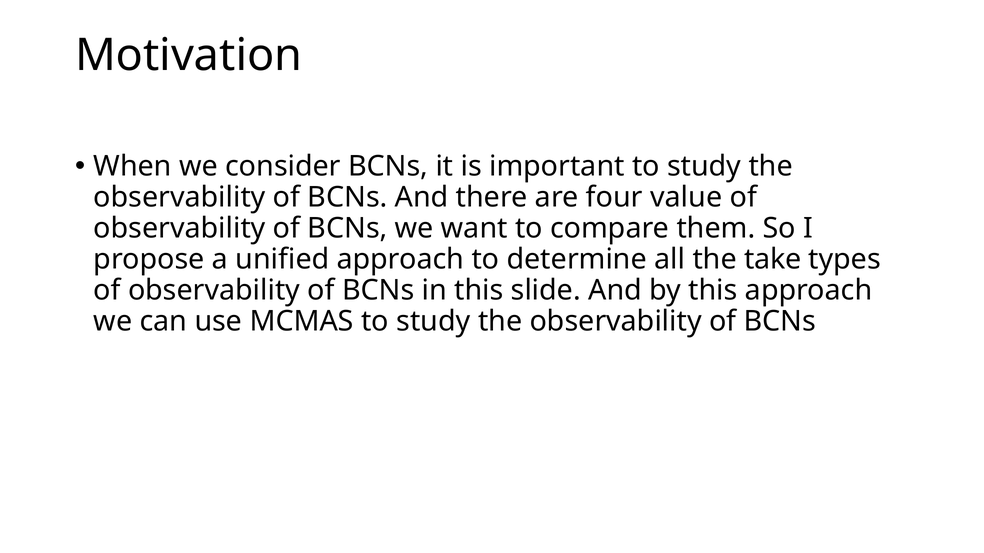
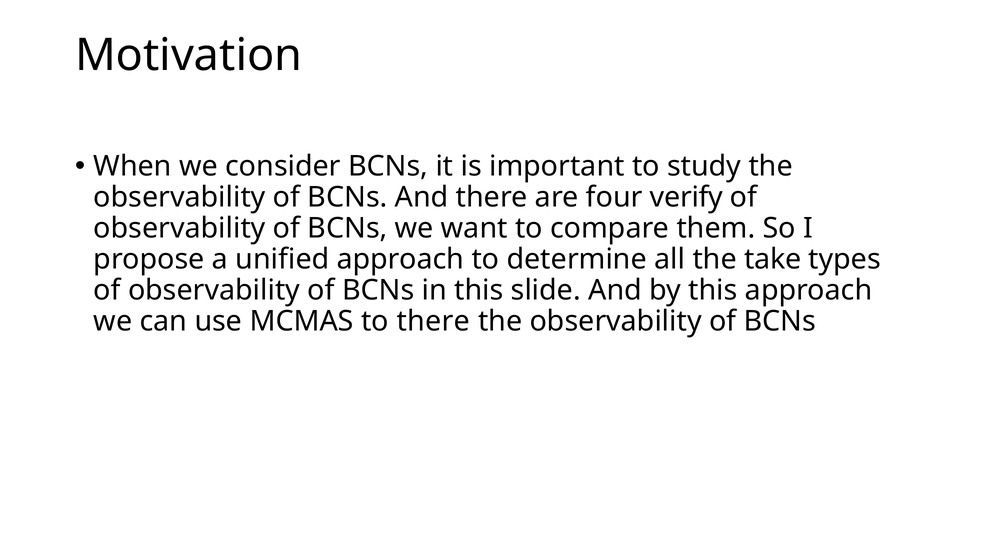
value: value -> verify (686, 197)
MCMAS to study: study -> there (433, 321)
